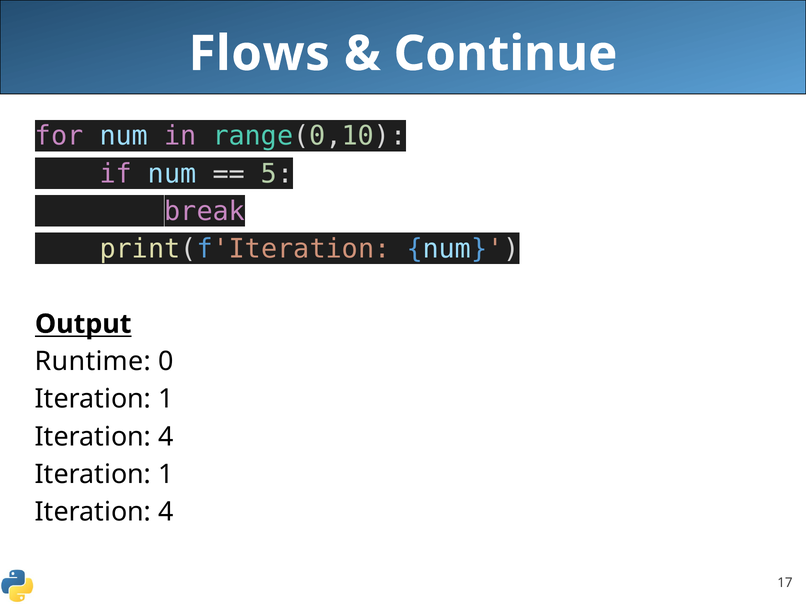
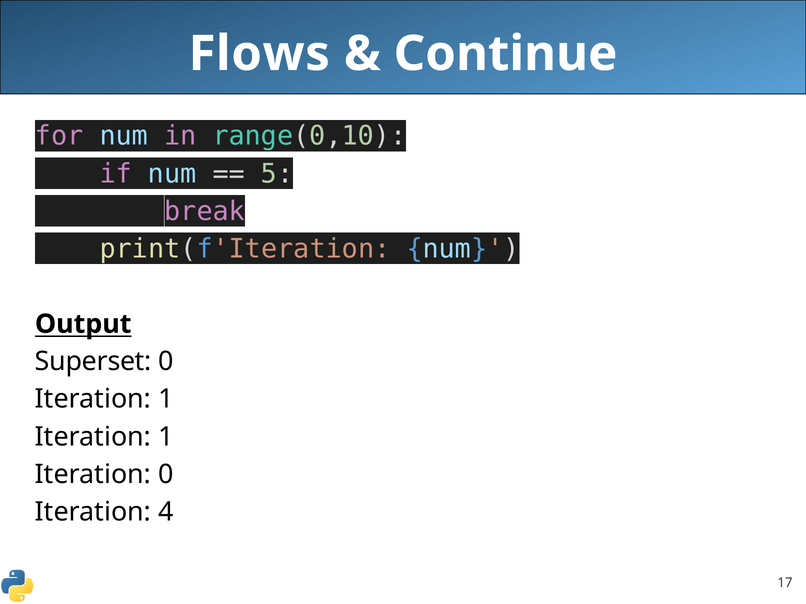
Runtime: Runtime -> Superset (93, 362)
4: 4 -> 1 (166, 437)
1: 1 -> 0 (166, 475)
